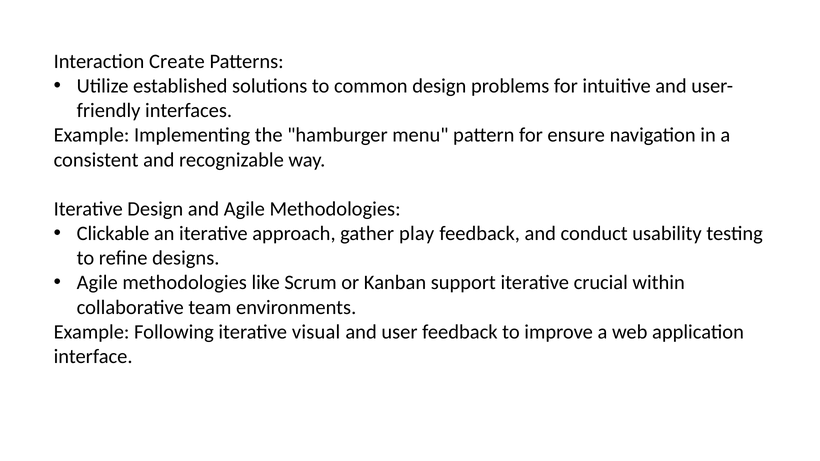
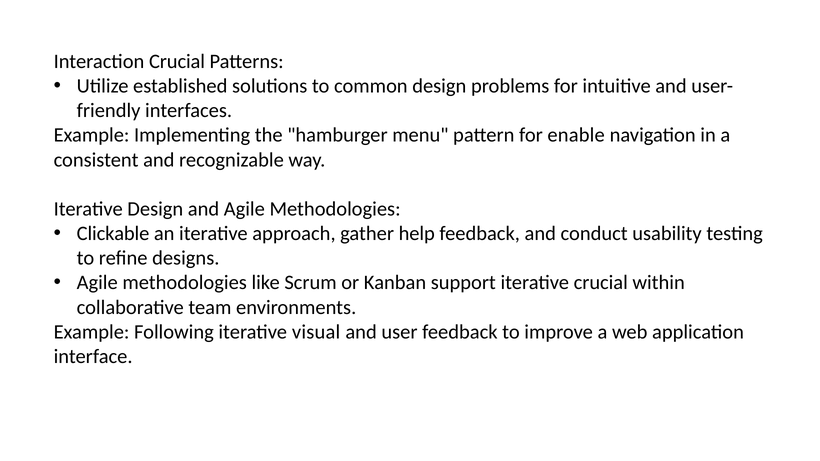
Interaction Create: Create -> Crucial (177, 61)
ensure: ensure -> enable (576, 135)
play: play -> help (417, 234)
